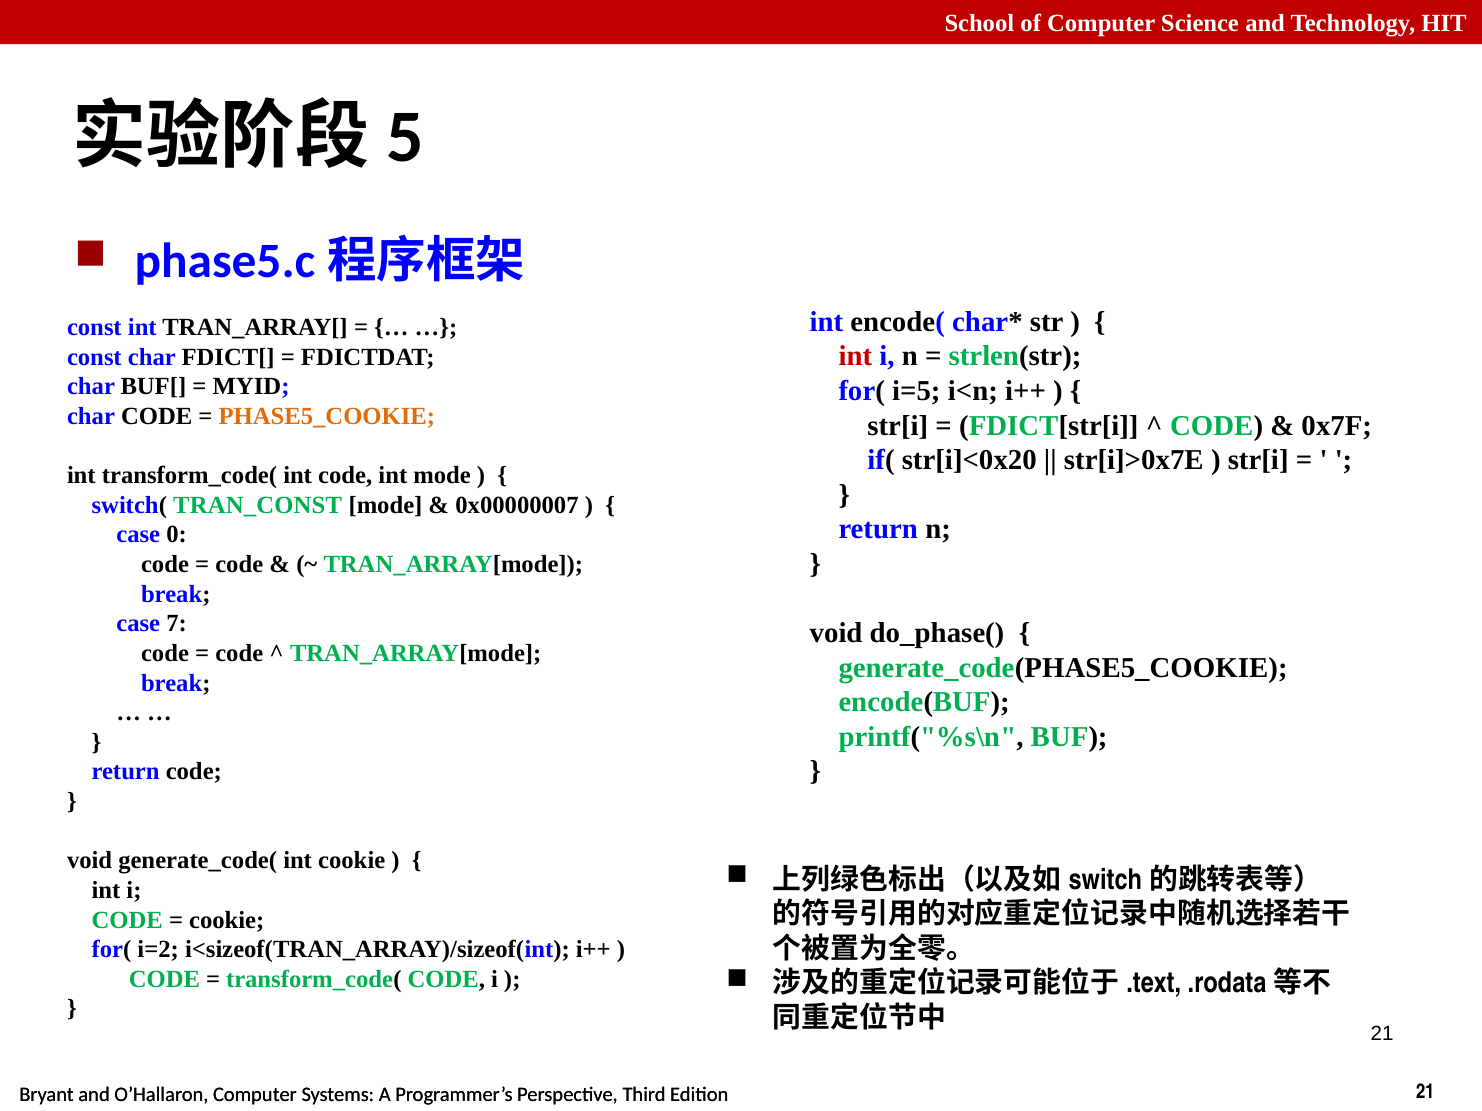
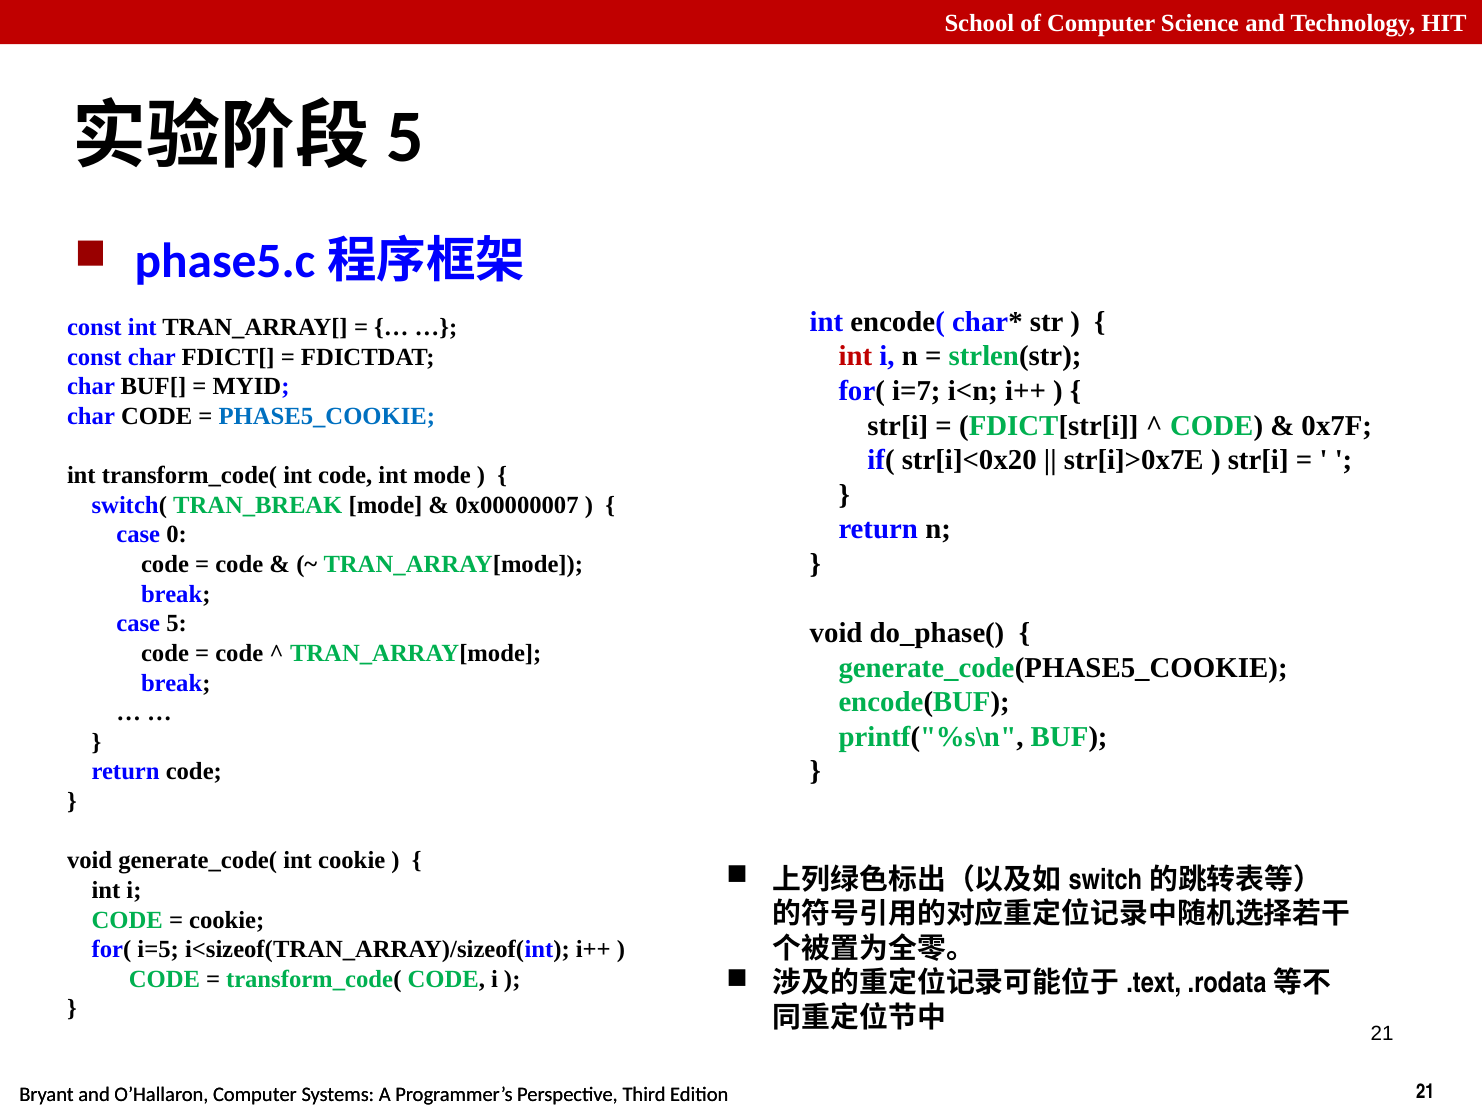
i=5: i=5 -> i=7 (916, 391)
PHASE5_COOKIE colour: orange -> blue (327, 416)
TRAN_CONST: TRAN_CONST -> TRAN_BREAK (258, 505)
7: 7 -> 5 (177, 624)
i=2: i=2 -> i=5 (158, 950)
